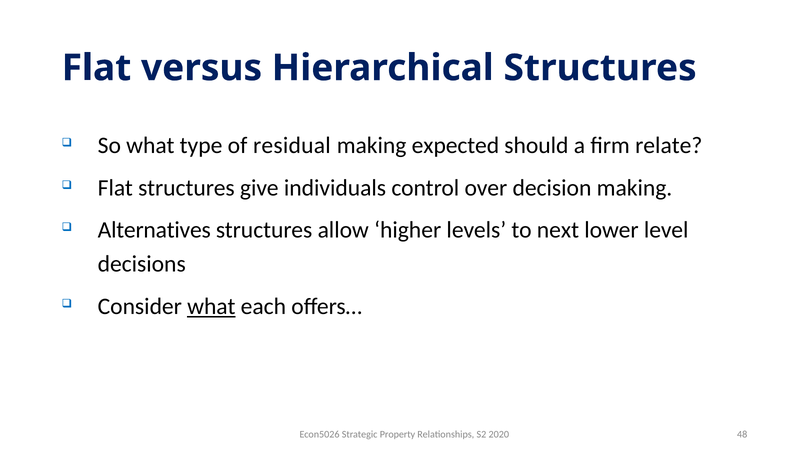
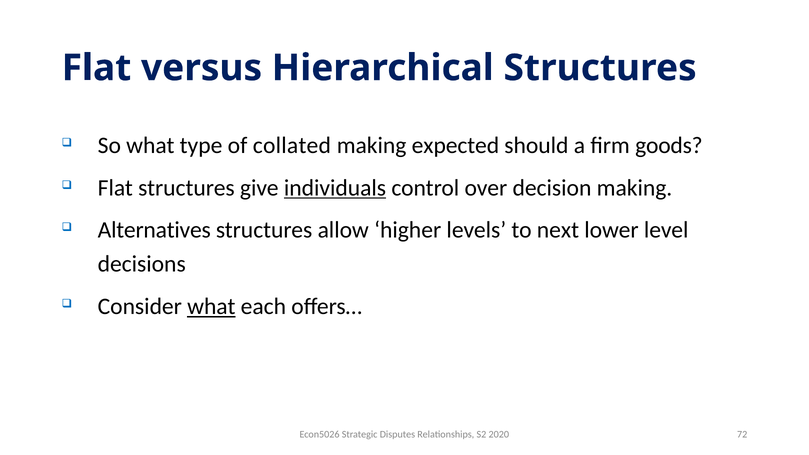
residual: residual -> collated (292, 146)
relate: relate -> goods (669, 146)
individuals underline: none -> present (335, 188)
Property: Property -> Disputes (397, 434)
48: 48 -> 72 (742, 434)
